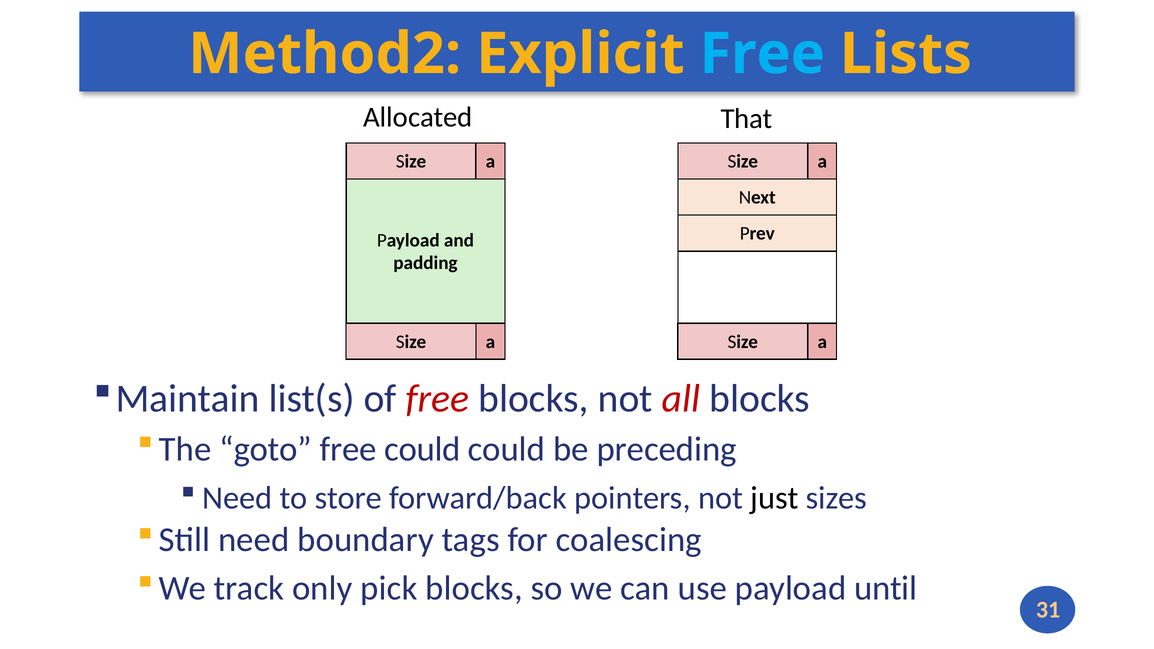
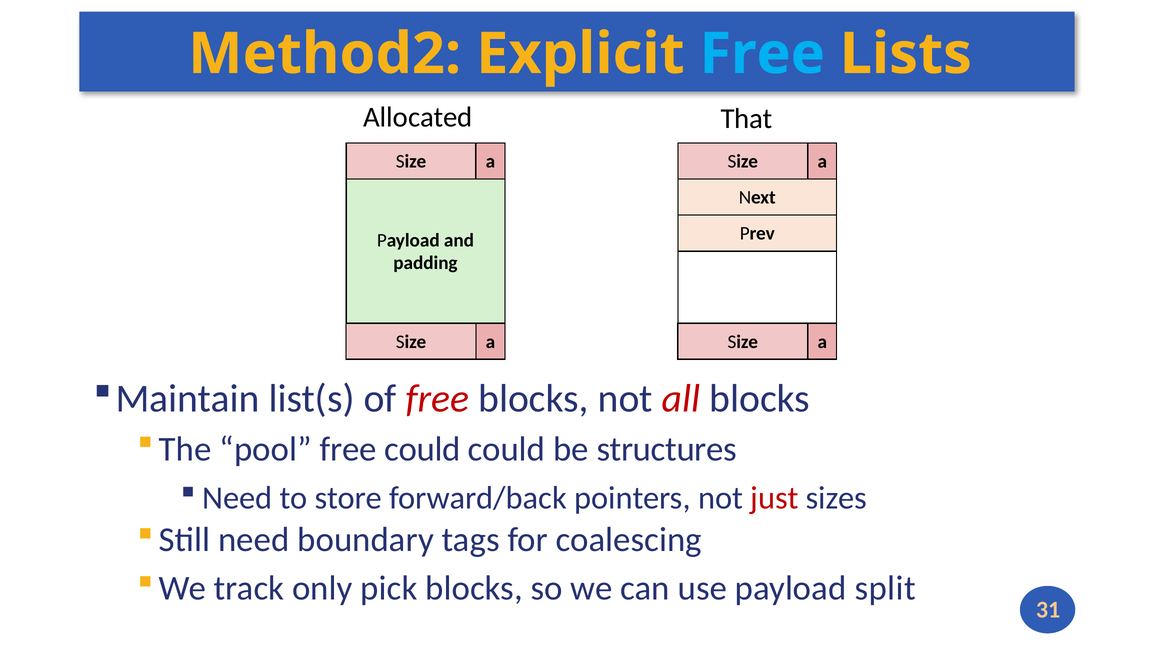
goto: goto -> pool (266, 449)
preceding: preceding -> structures (667, 449)
just colour: black -> red (774, 498)
until: until -> split (885, 588)
